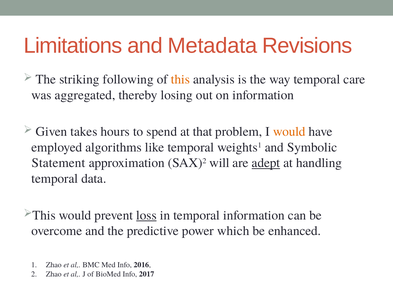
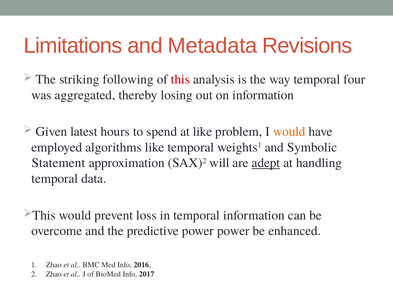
this colour: orange -> red (180, 80)
care: care -> four (354, 80)
takes: takes -> latest (84, 132)
at that: that -> like (203, 132)
loss underline: present -> none (146, 216)
power which: which -> power (233, 231)
